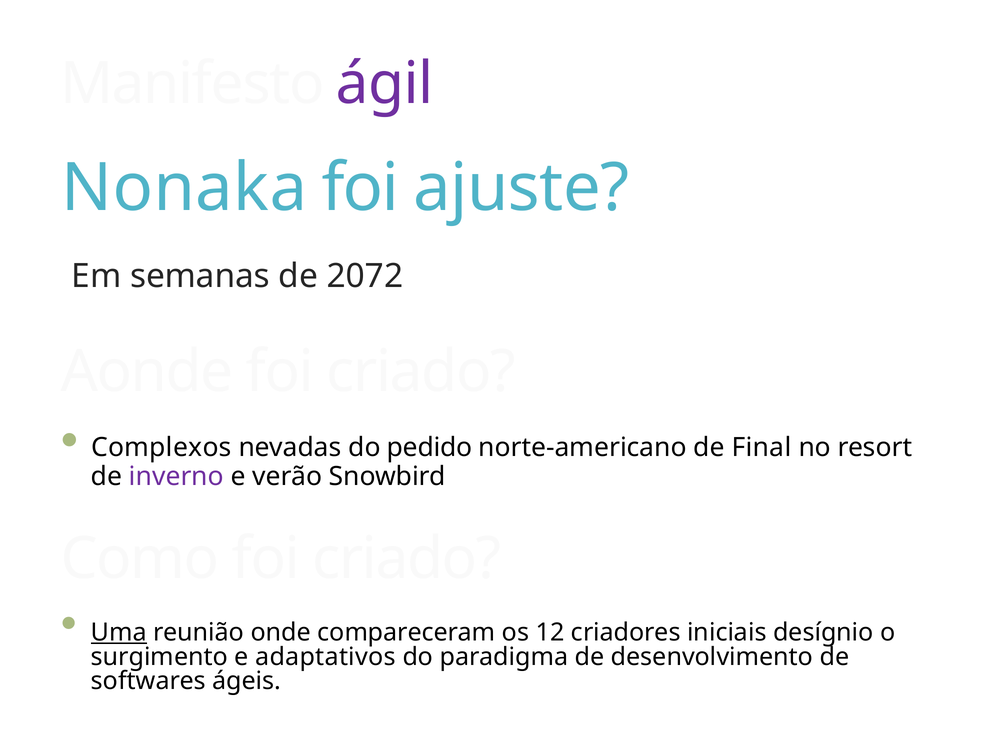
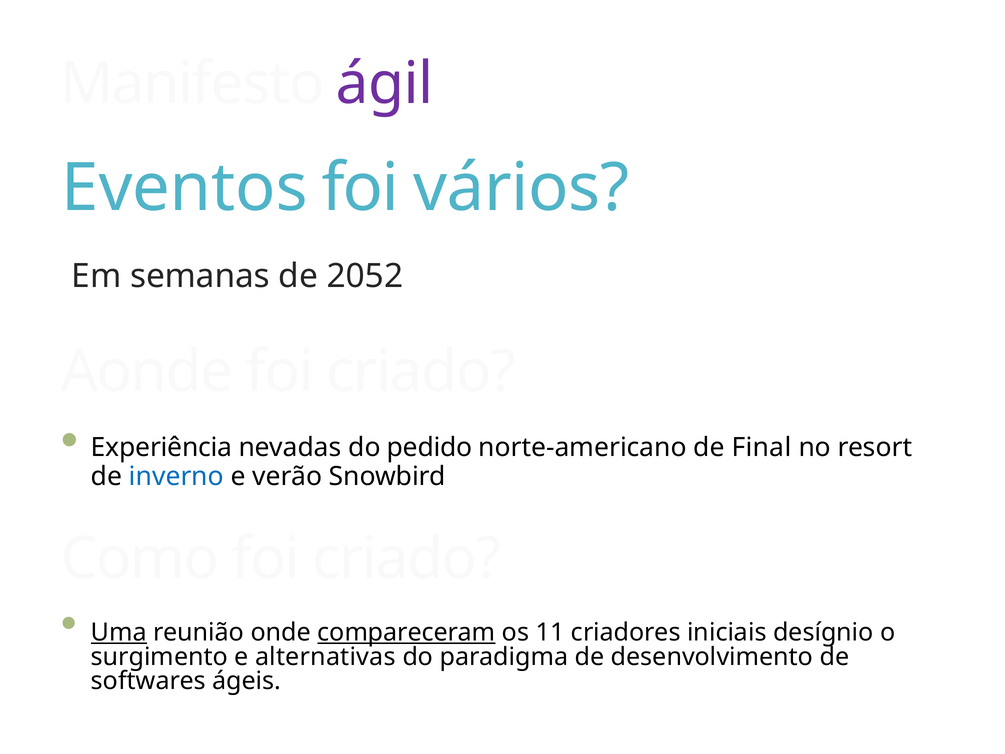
Nonaka: Nonaka -> Eventos (185, 188)
ajuste: ajuste -> vários (521, 188)
2072: 2072 -> 2052 (365, 276)
Complexos: Complexos -> Experiência (162, 447)
inverno colour: purple -> blue (176, 476)
compareceram underline: none -> present (406, 632)
12: 12 -> 11 (550, 632)
adaptativos: adaptativos -> alternativas (325, 657)
